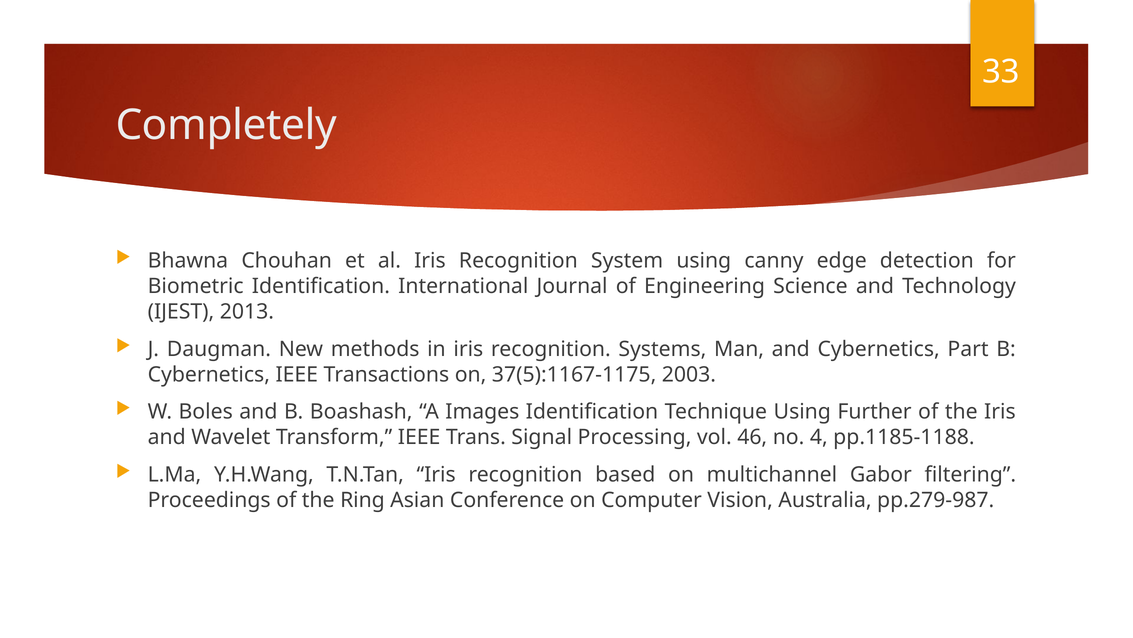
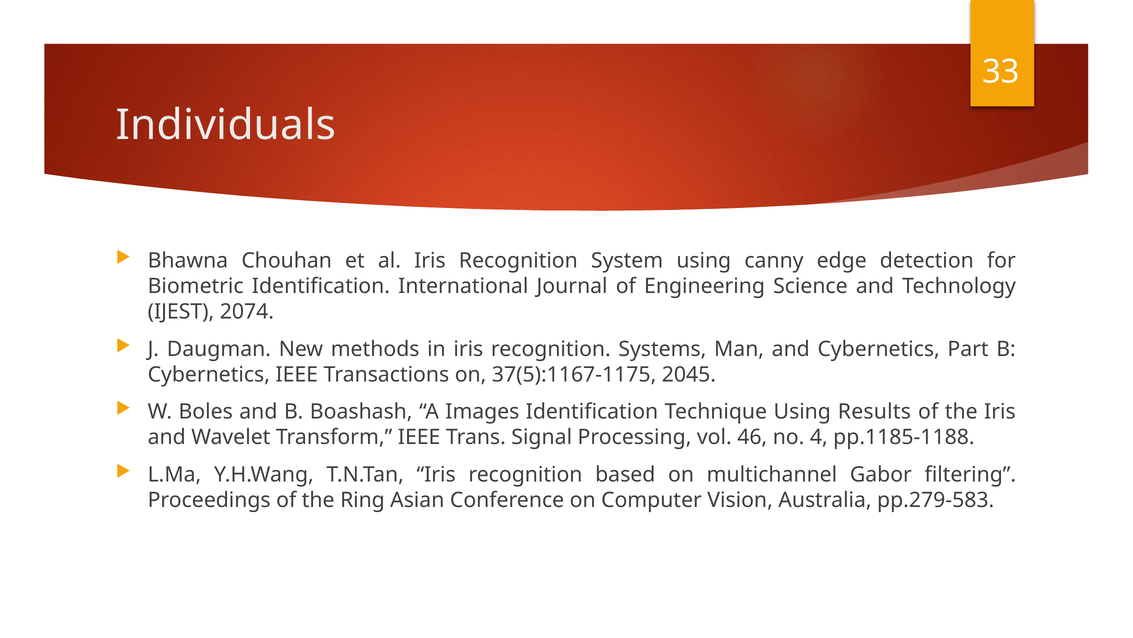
Completely: Completely -> Individuals (226, 125)
2013: 2013 -> 2074 (247, 311)
2003: 2003 -> 2045 (689, 374)
Further: Further -> Results (874, 412)
pp.279-987: pp.279-987 -> pp.279-583 (936, 500)
